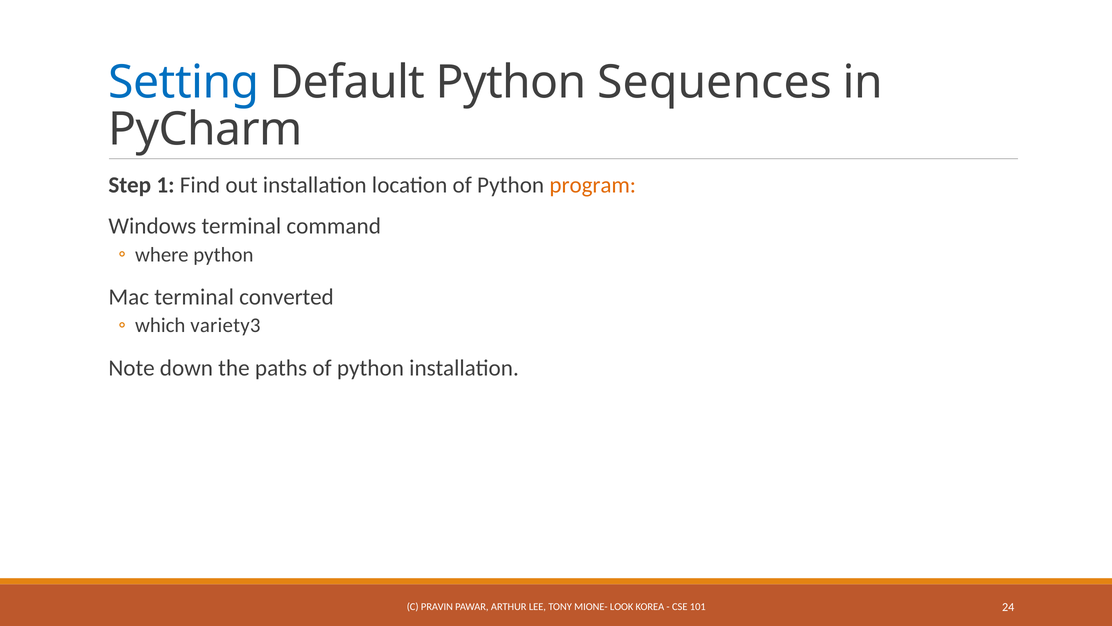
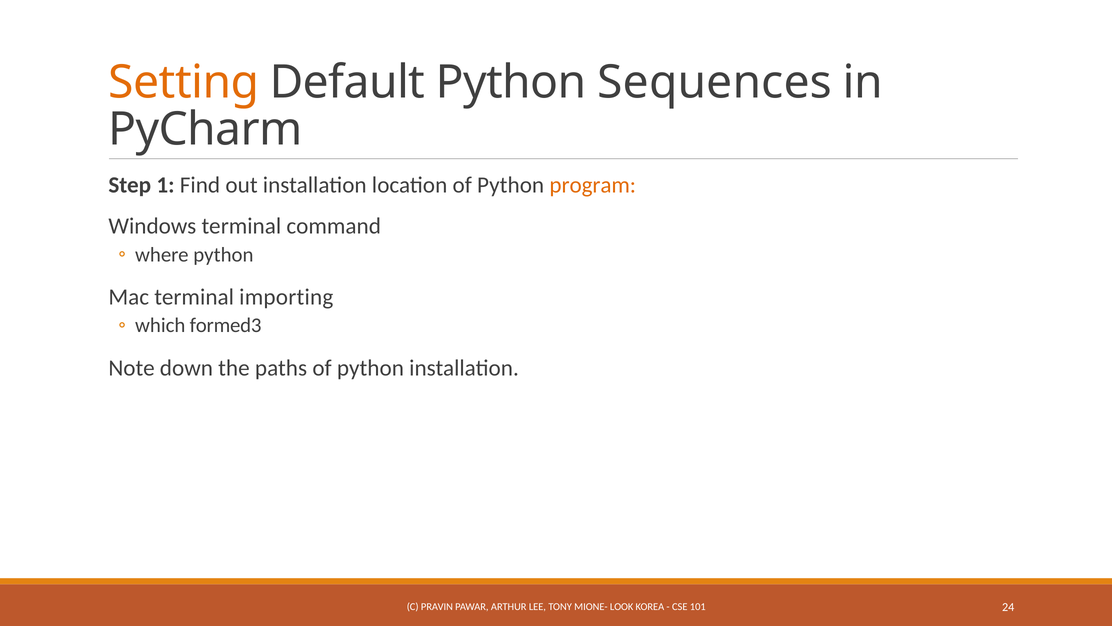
Setting colour: blue -> orange (184, 82)
converted: converted -> importing (286, 297)
variety3: variety3 -> formed3 (226, 325)
